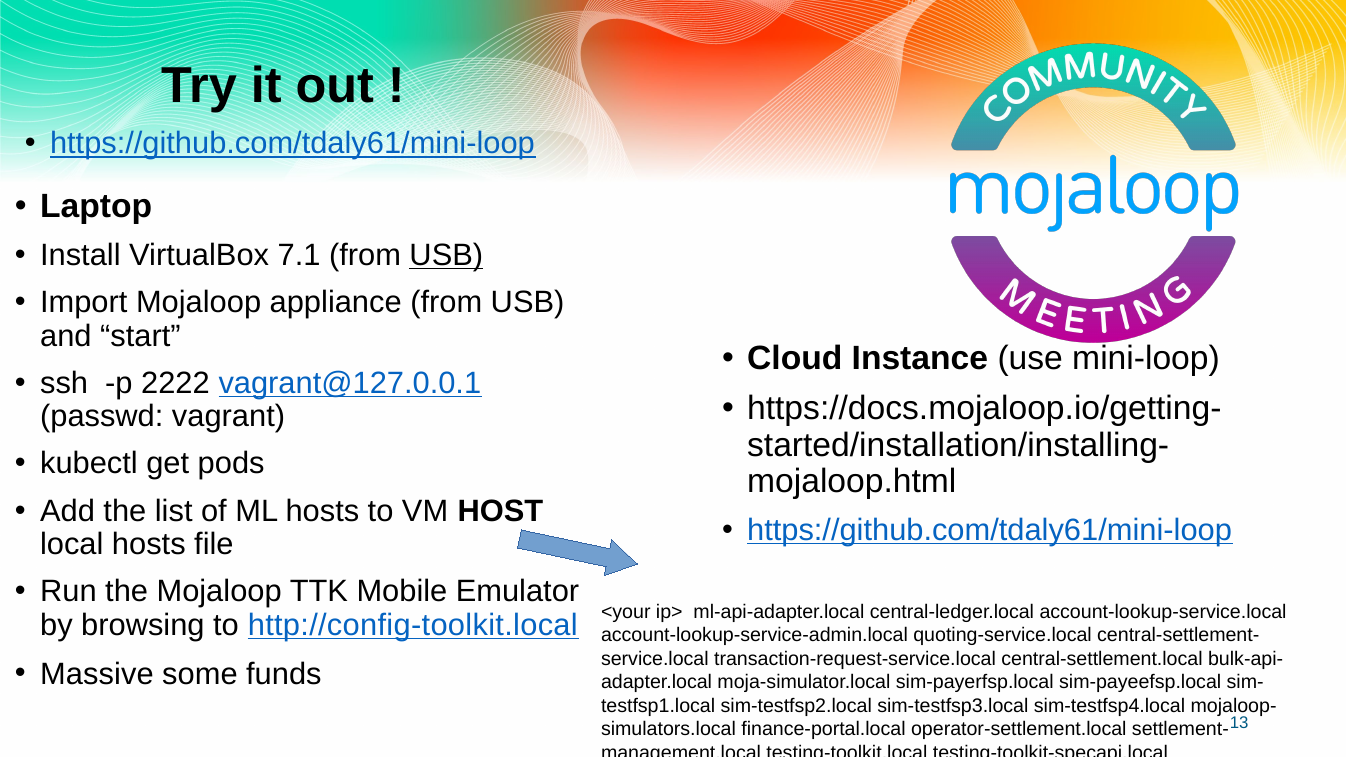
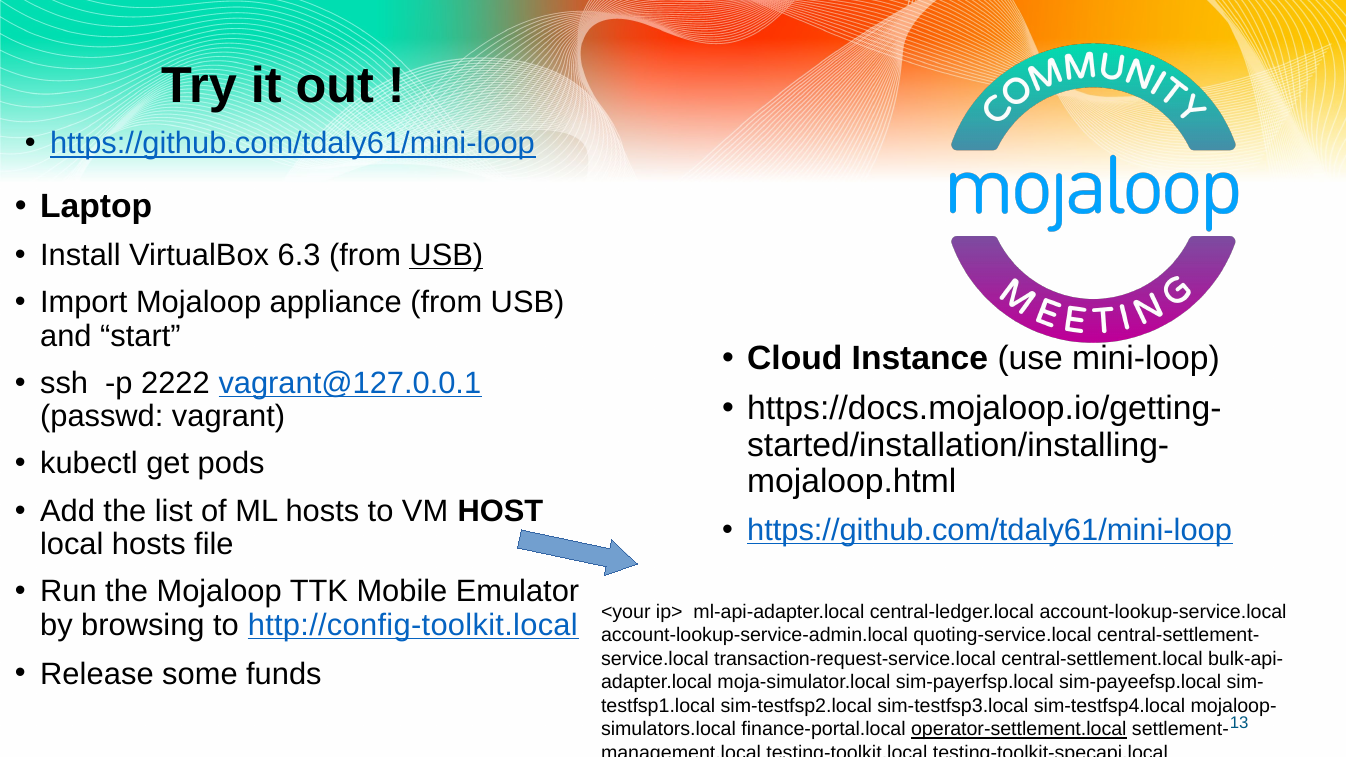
7.1: 7.1 -> 6.3 (299, 255)
Massive: Massive -> Release (97, 675)
operator-settlement.local underline: none -> present (1019, 730)
